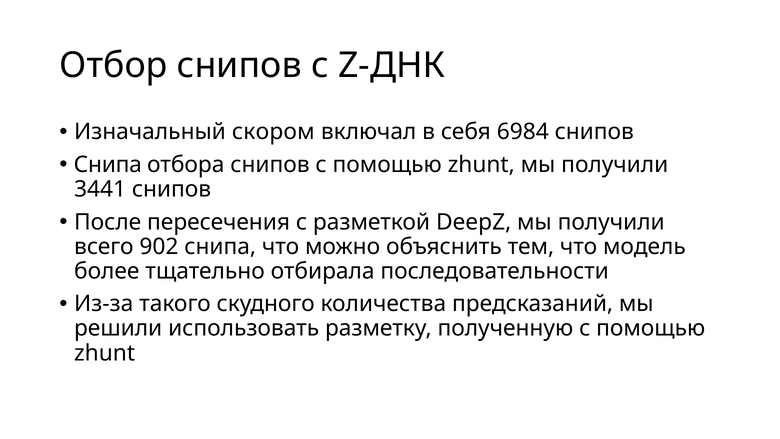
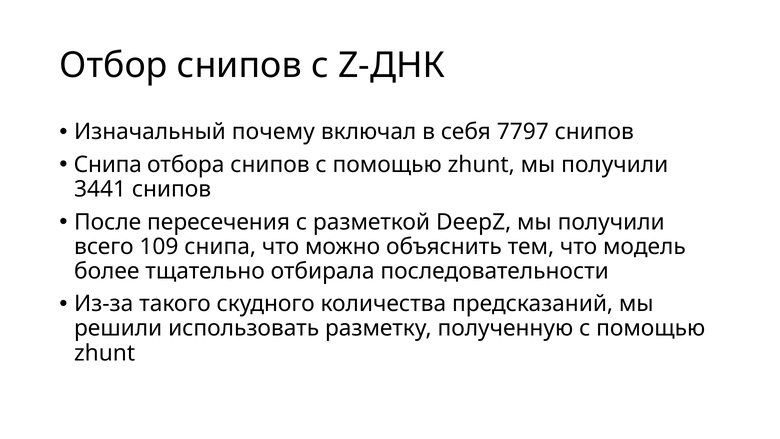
скором: скором -> почему (273, 132)
6984: 6984 -> 7797 (523, 132)
902: 902 -> 109 (159, 246)
